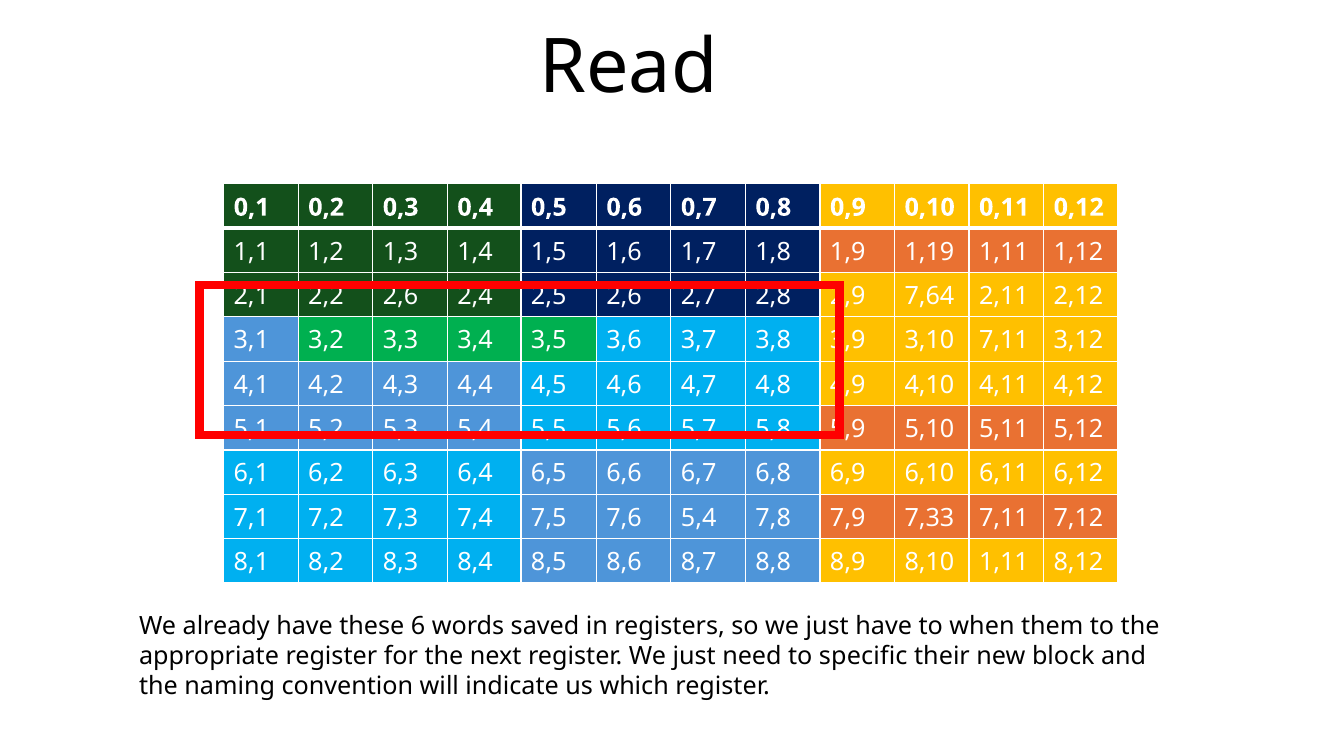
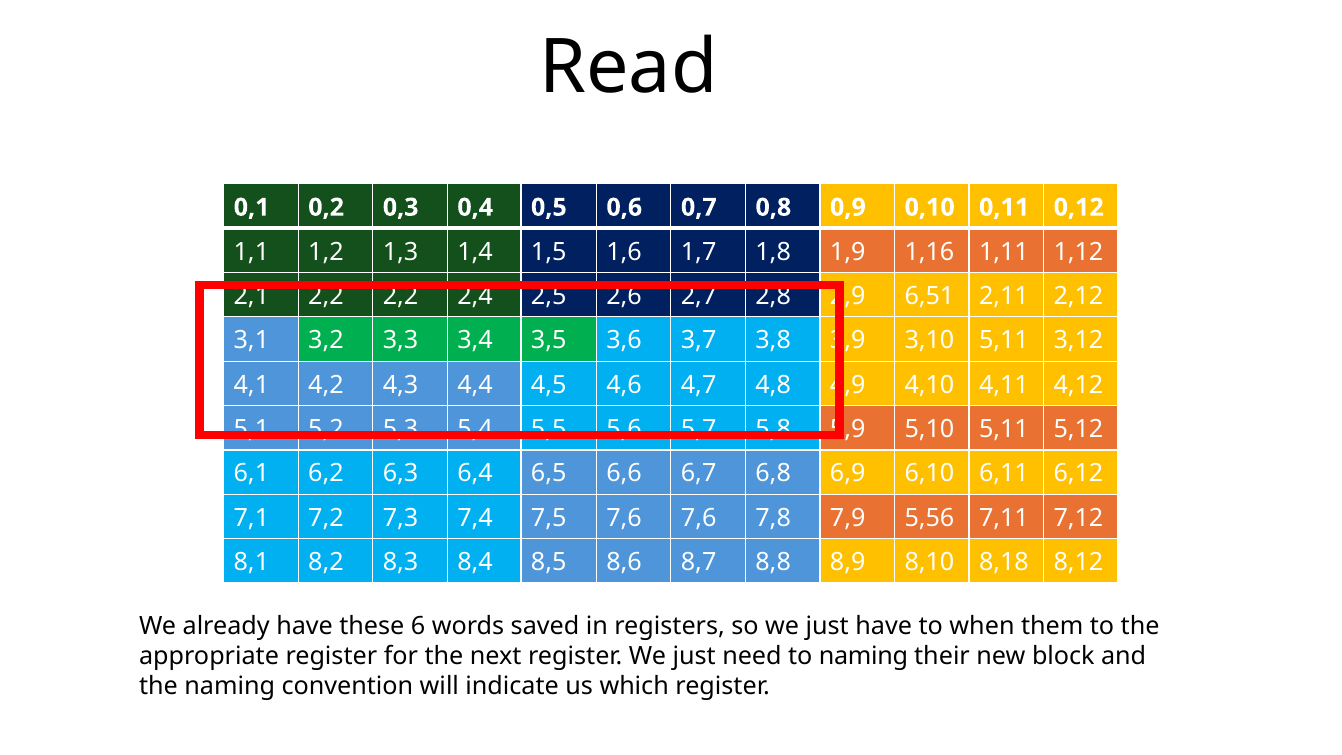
1,19: 1,19 -> 1,16 (929, 252)
2,2 2,6: 2,6 -> 2,2 (401, 296)
7,64: 7,64 -> 6,51 (929, 296)
3,10 7,11: 7,11 -> 5,11 (1004, 340)
7,6 5,4: 5,4 -> 7,6 (699, 518)
7,33: 7,33 -> 5,56 (929, 518)
8,10 1,11: 1,11 -> 8,18 (1004, 562)
to specific: specific -> naming (863, 656)
